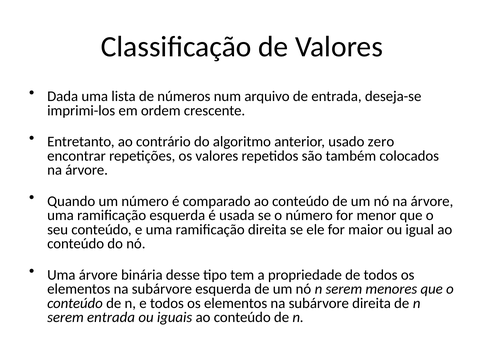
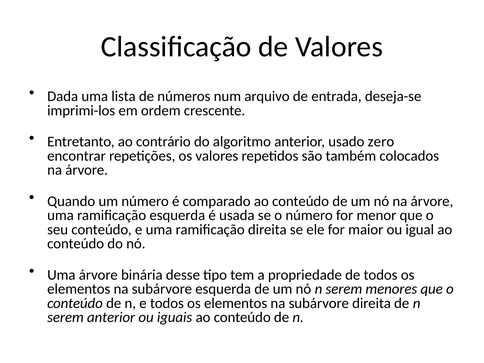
serem entrada: entrada -> anterior (111, 317)
